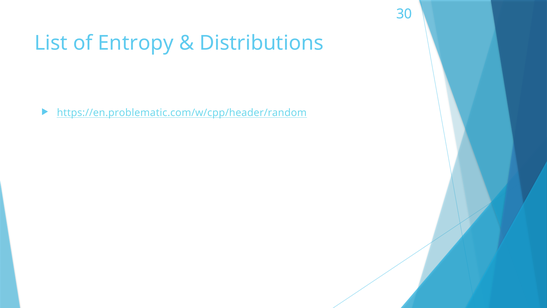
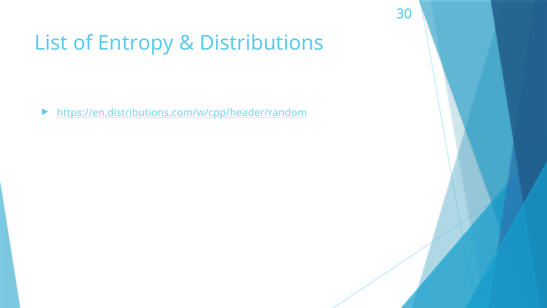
https://en.problematic.com/w/cpp/header/random: https://en.problematic.com/w/cpp/header/random -> https://en.distributions.com/w/cpp/header/random (182, 113)
